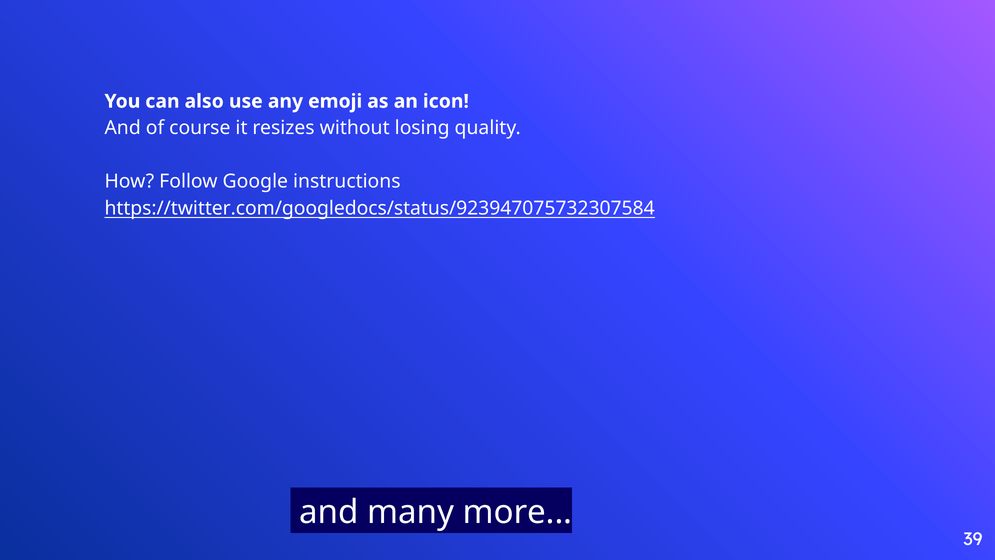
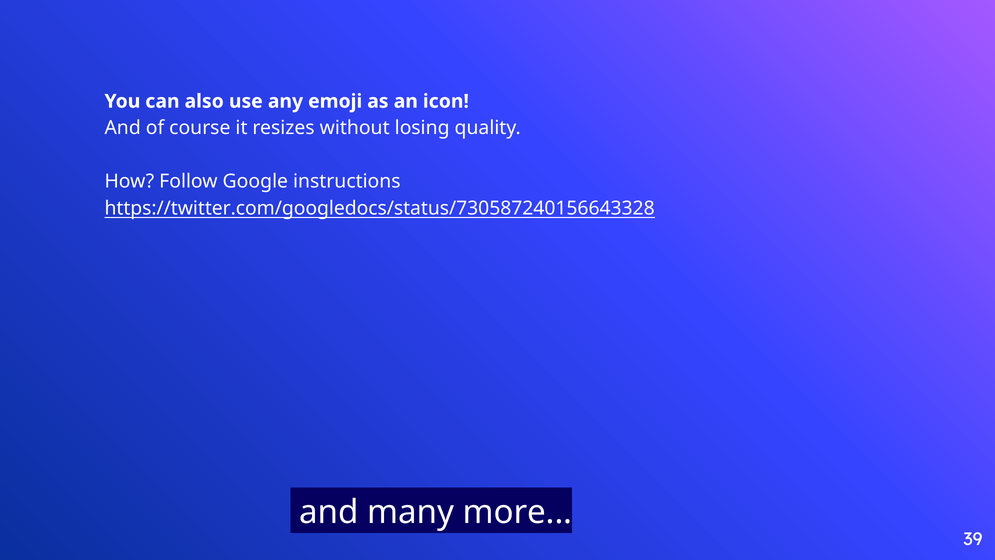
https://twitter.com/googledocs/status/923947075732307584: https://twitter.com/googledocs/status/923947075732307584 -> https://twitter.com/googledocs/status/730587240156643328 (380, 208)
